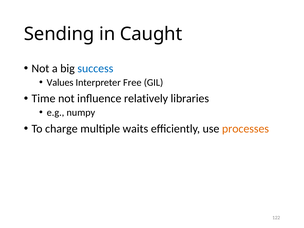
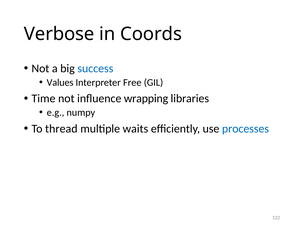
Sending: Sending -> Verbose (59, 34)
Caught: Caught -> Coords (151, 34)
relatively: relatively -> wrapping (146, 99)
charge: charge -> thread (61, 129)
processes colour: orange -> blue (245, 129)
